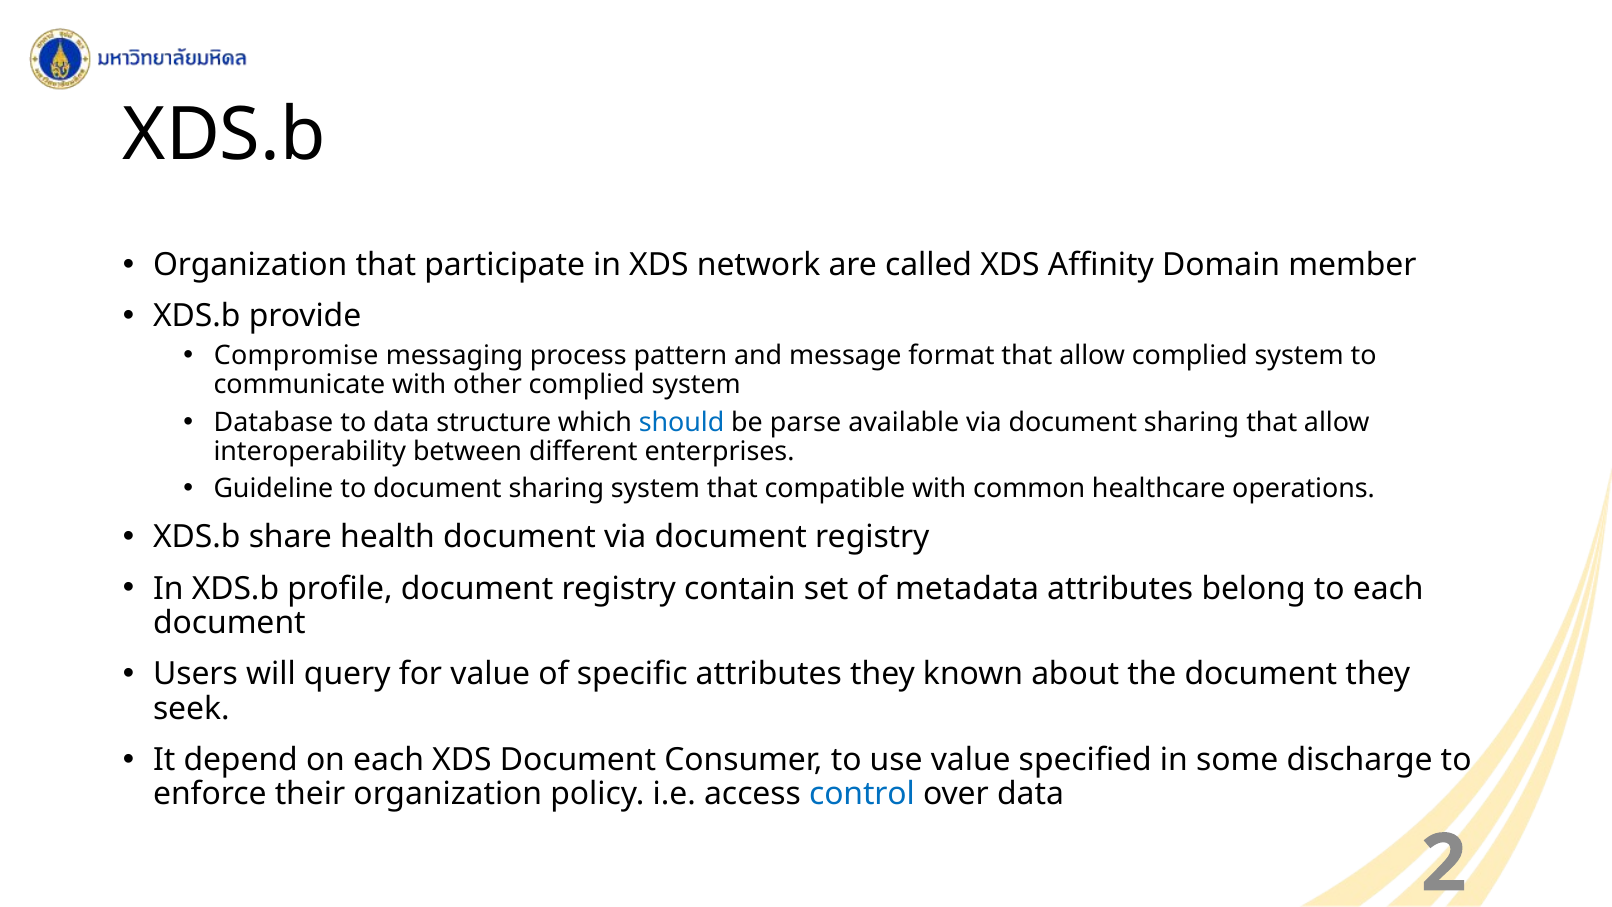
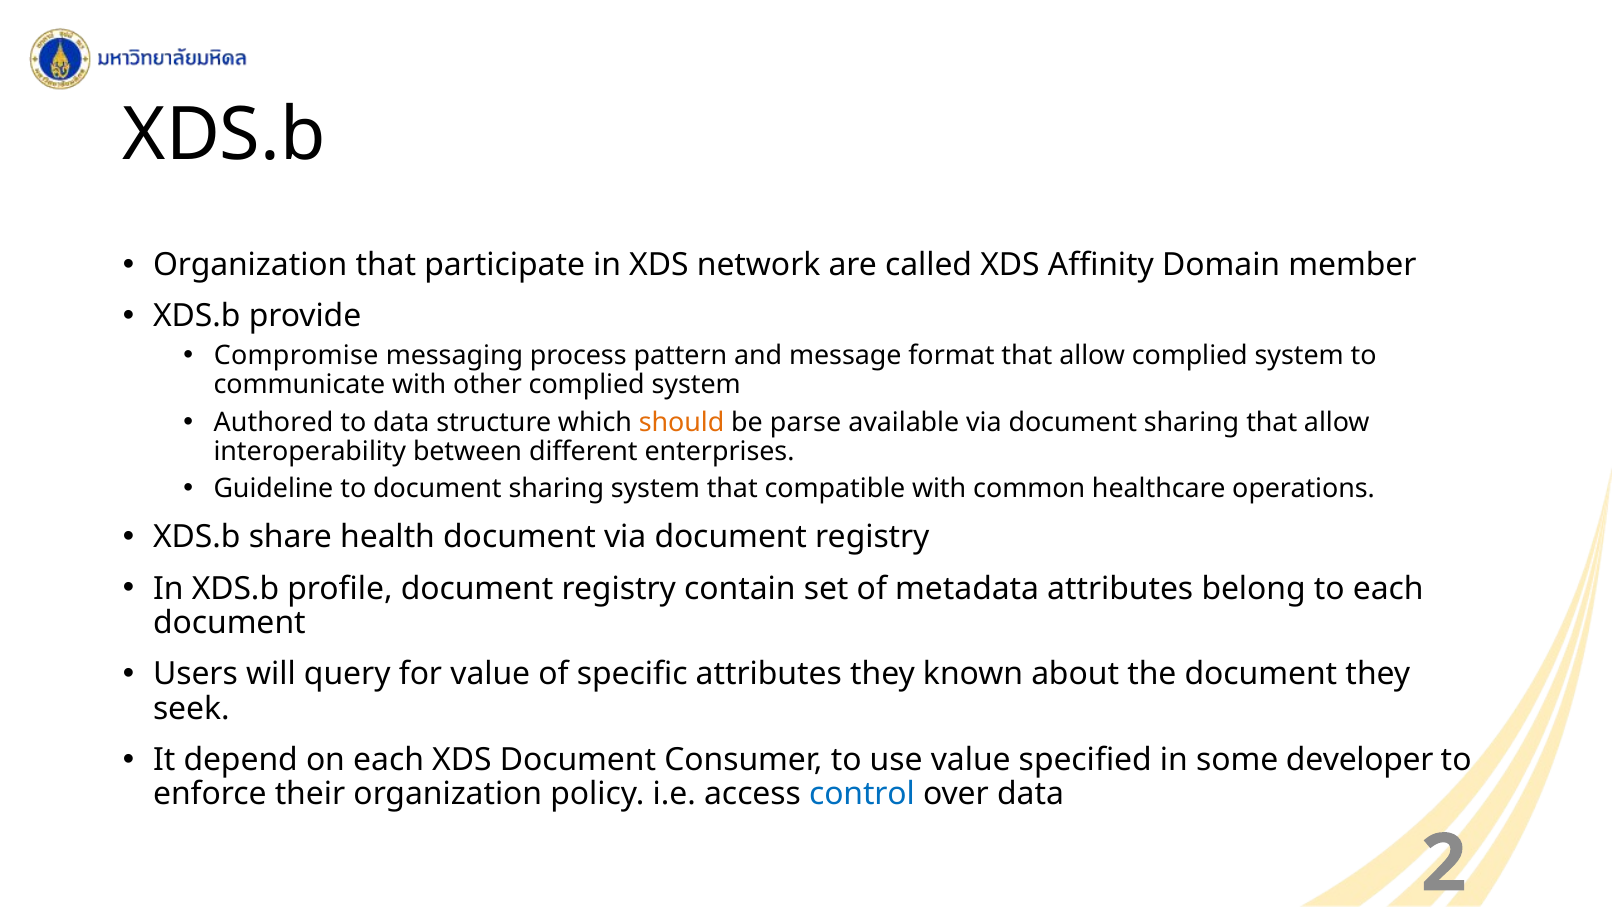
Database: Database -> Authored (273, 422)
should colour: blue -> orange (682, 422)
discharge: discharge -> developer (1360, 760)
